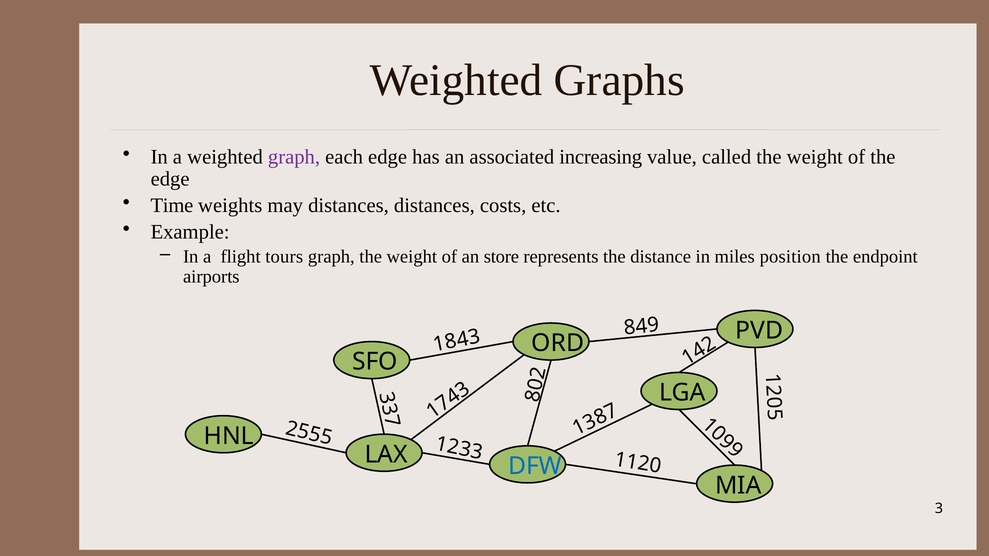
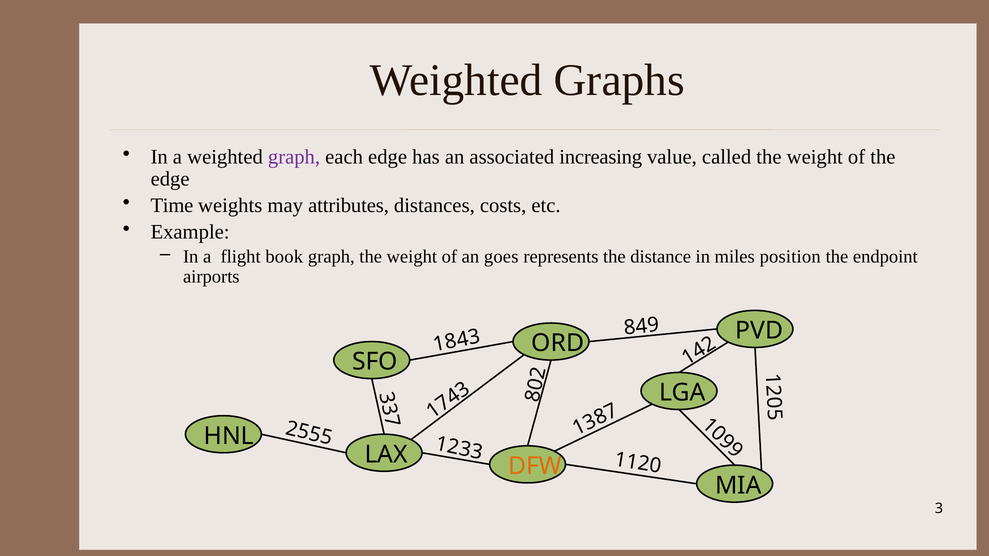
may distances: distances -> attributes (349, 205)
tours: tours -> book (284, 257)
store: store -> goes (501, 257)
DFW colour: blue -> orange (535, 466)
